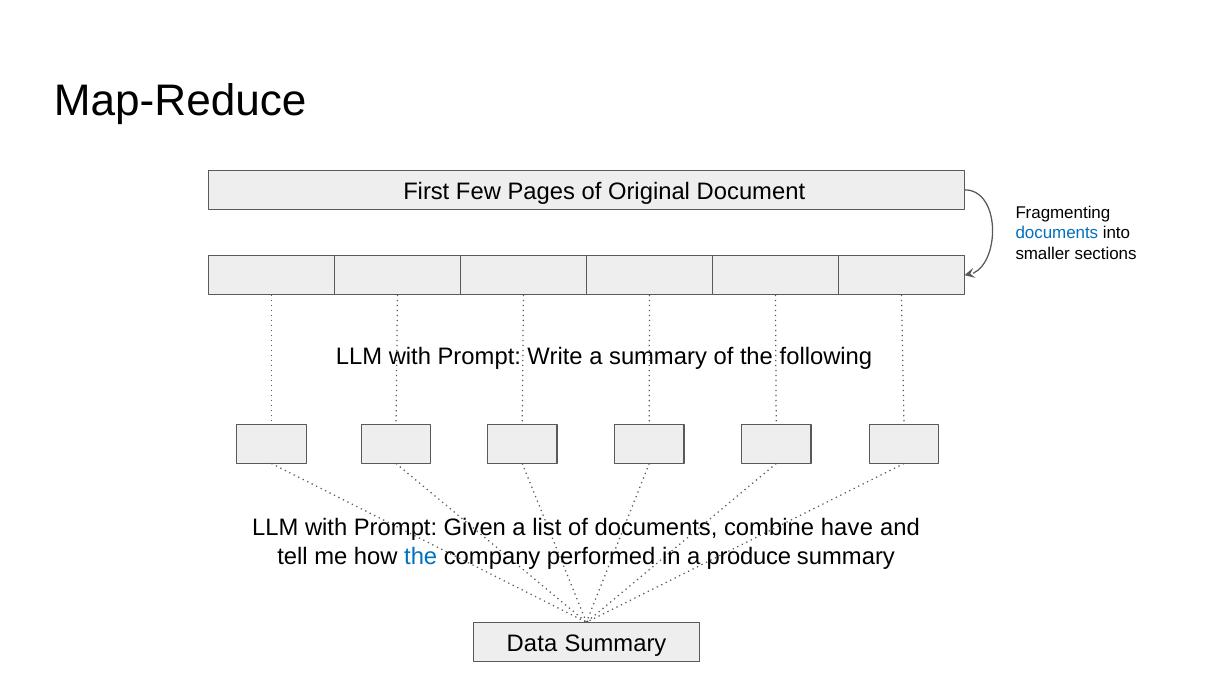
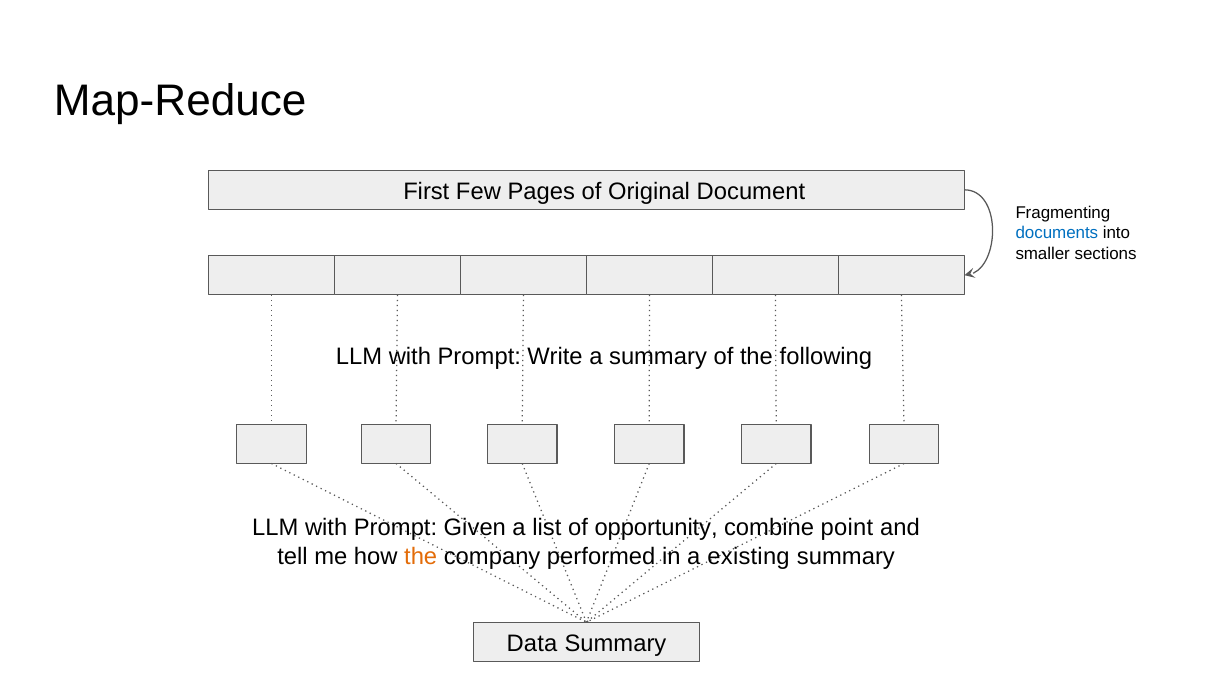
of documents: documents -> opportunity (656, 527)
have: have -> point (847, 527)
the colour: blue -> orange (421, 556)
produce: produce -> existing (749, 556)
